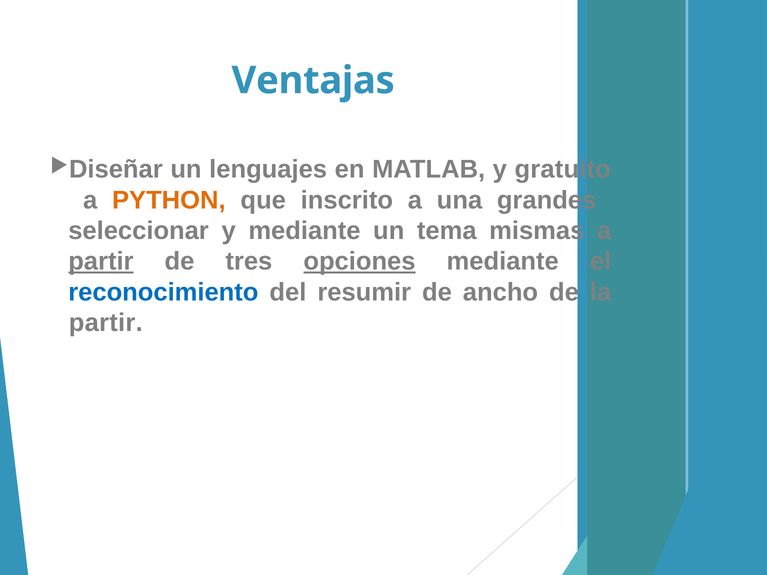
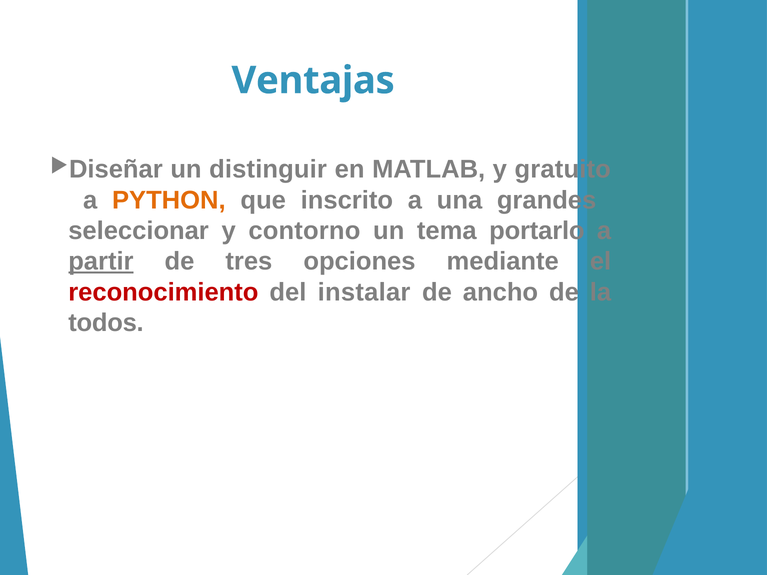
lenguajes: lenguajes -> distinguir (268, 170)
y mediante: mediante -> contorno (304, 231)
mismas: mismas -> portarlo (537, 231)
opciones underline: present -> none (359, 262)
reconocimiento colour: blue -> red (163, 292)
resumir: resumir -> instalar (364, 292)
partir: partir -> todos (106, 323)
